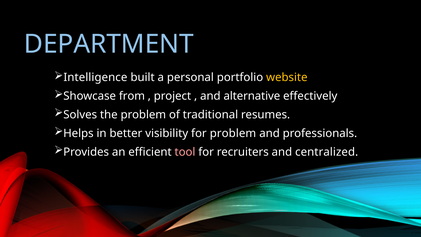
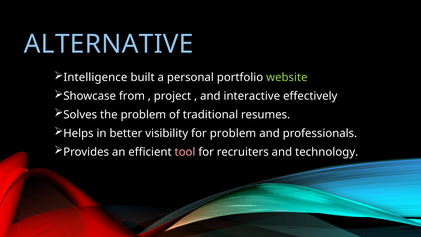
DEPARTMENT: DEPARTMENT -> ALTERNATIVE (109, 44)
website colour: yellow -> light green (287, 77)
alternative: alternative -> interactive (252, 96)
centralized: centralized -> technology (327, 152)
